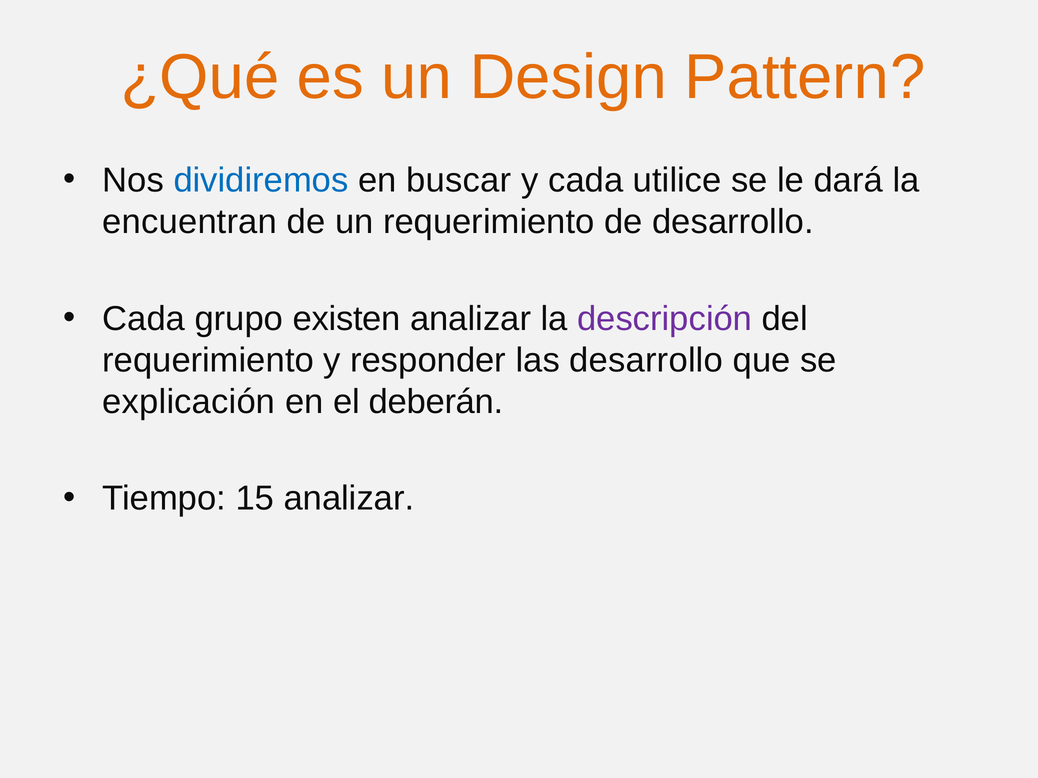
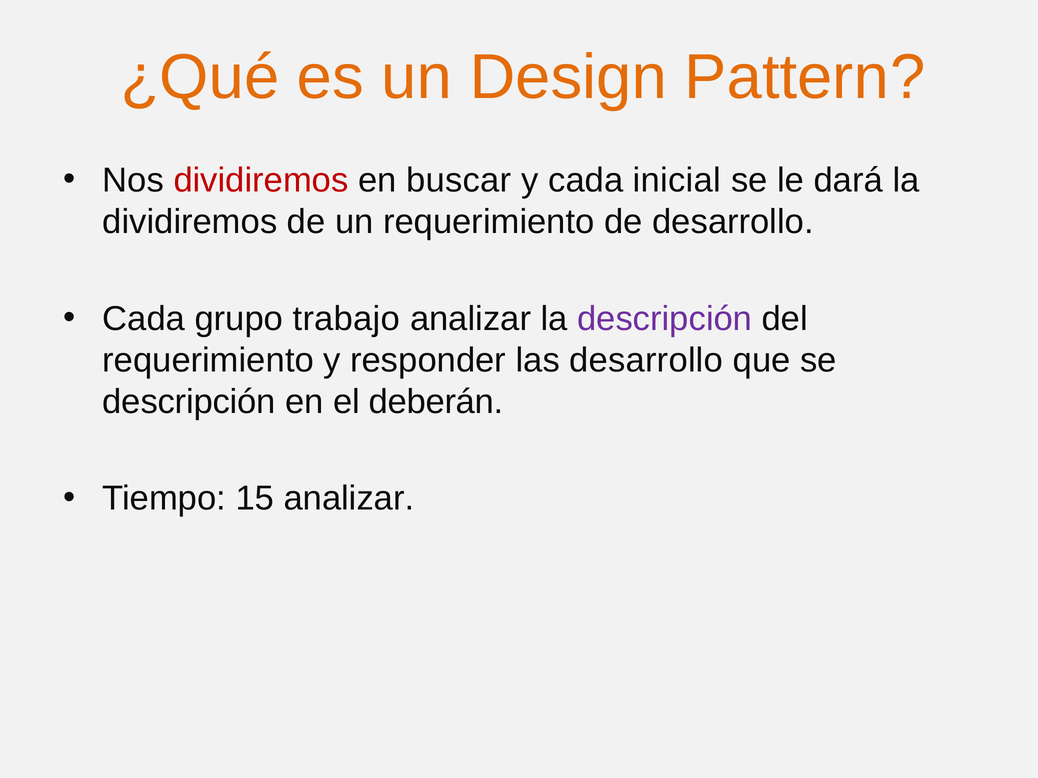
dividiremos colour: blue -> red (261, 181)
utilice: utilice -> inicial (677, 181)
encuentran: encuentran -> dividiremos (190, 222)
existen: existen -> trabajo (346, 319)
explicación: explicación -> descripción (189, 402)
